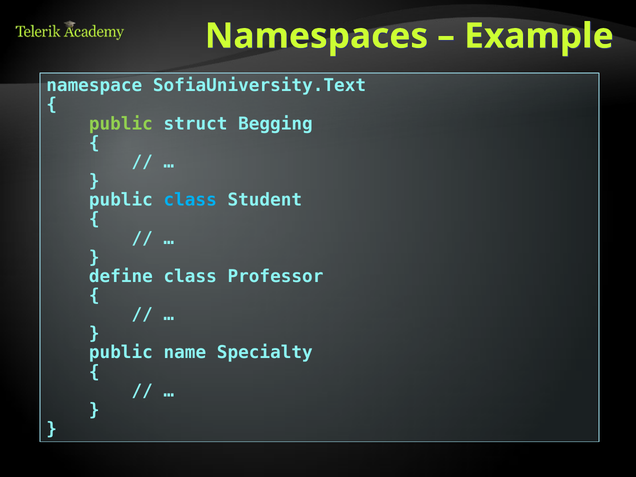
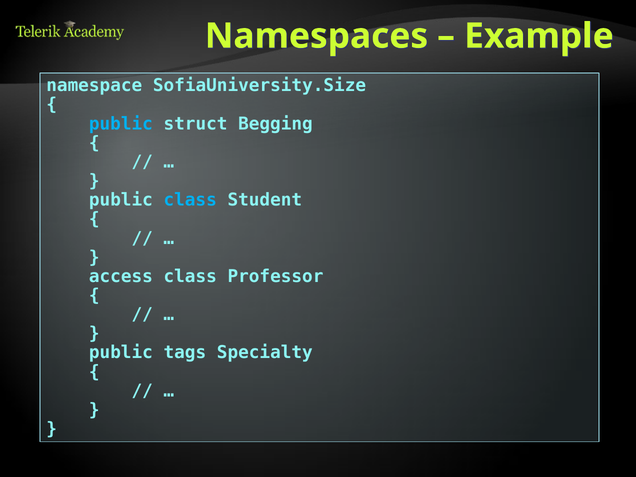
SofiaUniversity.Text: SofiaUniversity.Text -> SofiaUniversity.Size (259, 86)
public colour: light green -> light blue (121, 124)
define: define -> access (121, 276)
name: name -> tags (185, 353)
